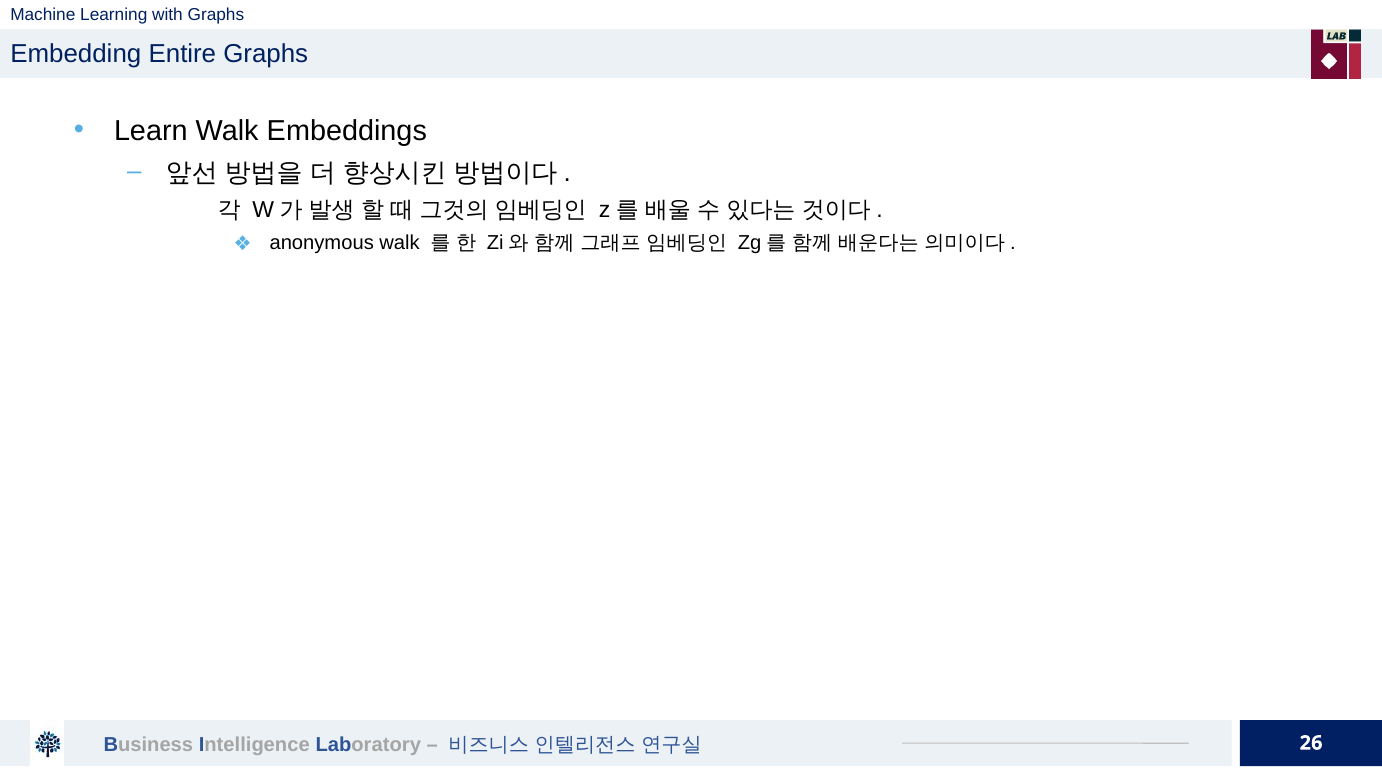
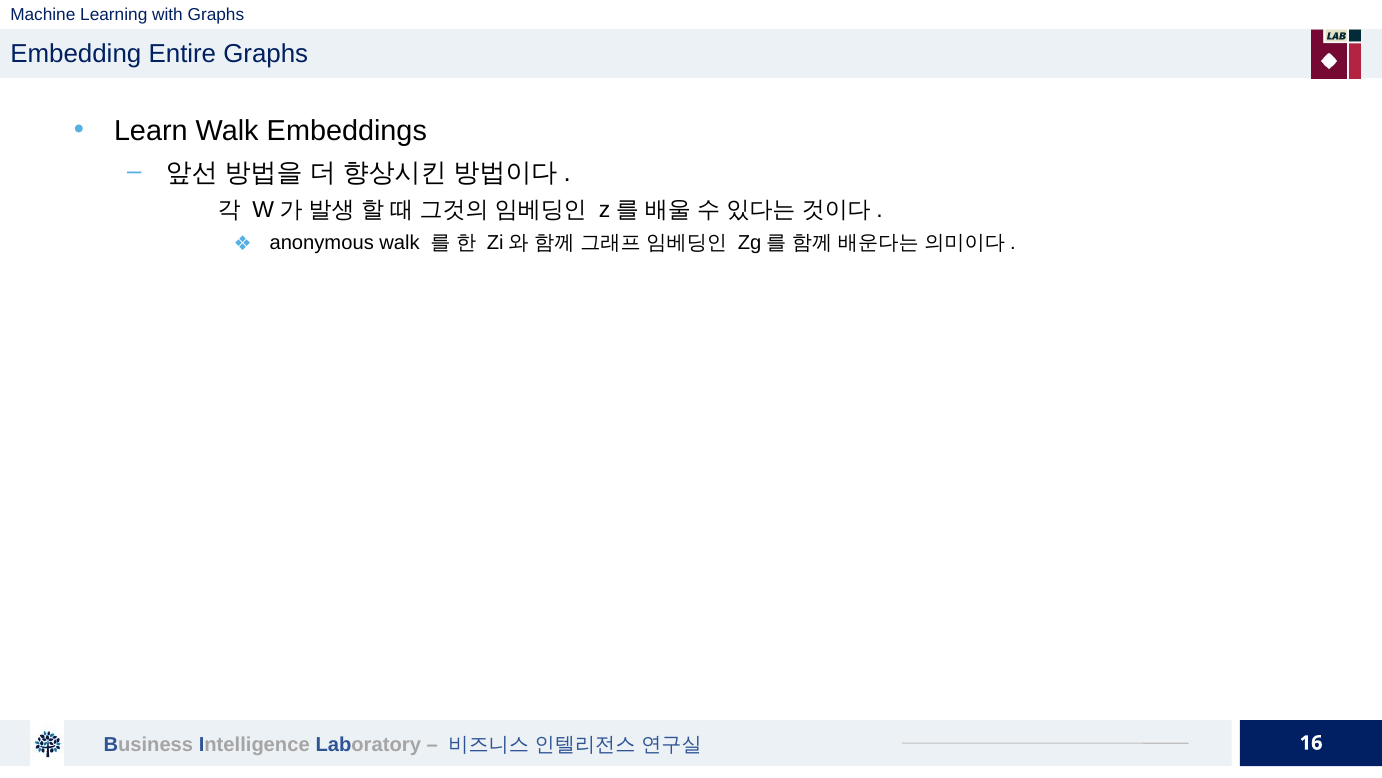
26: 26 -> 16 (1311, 742)
